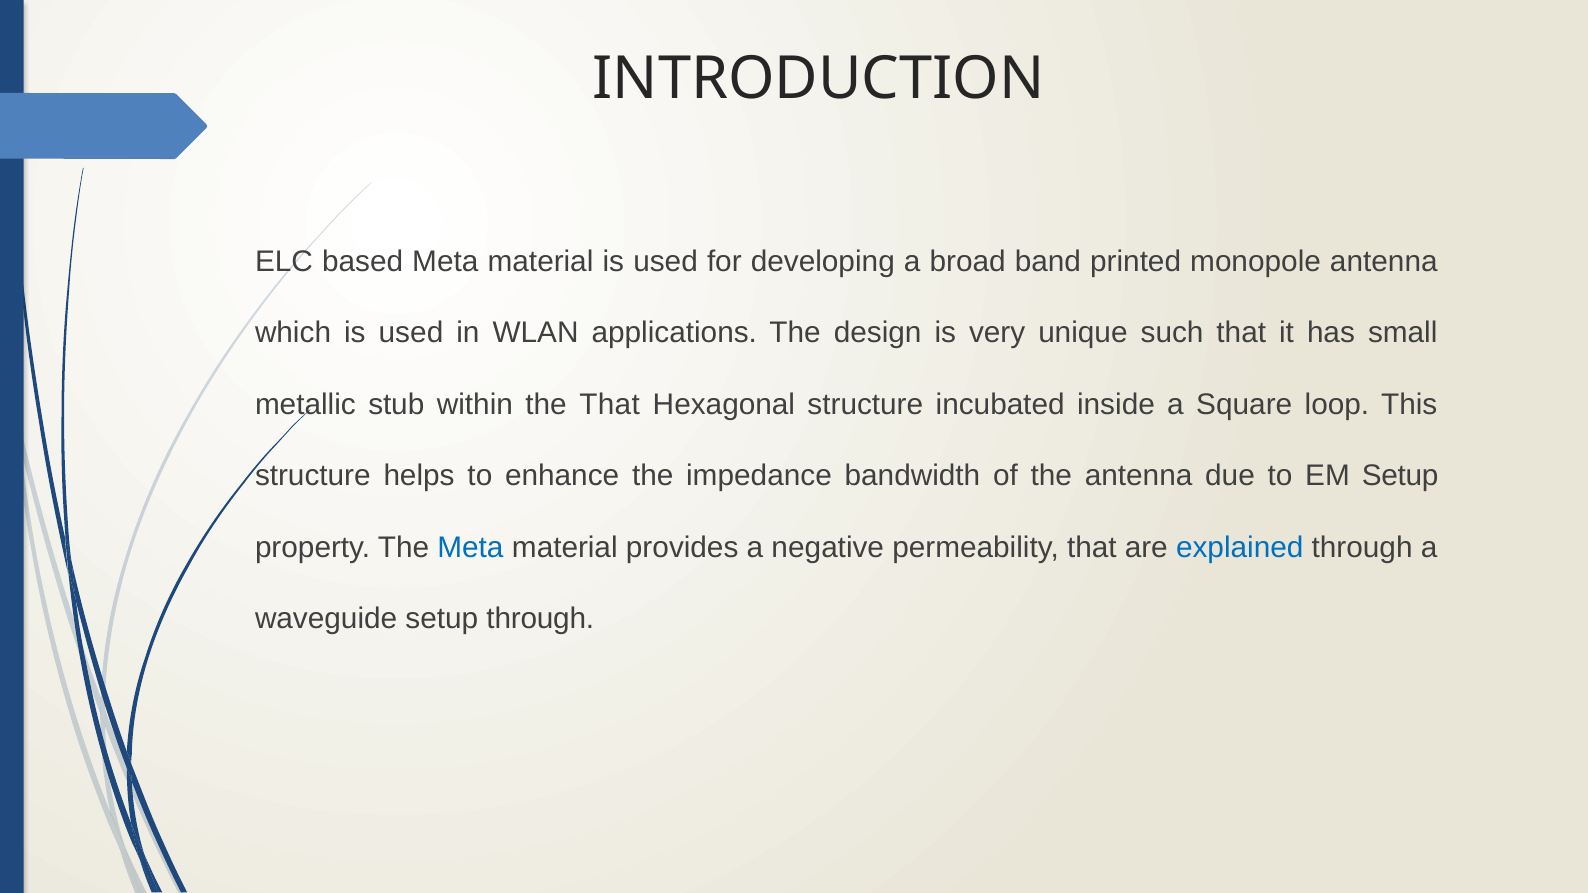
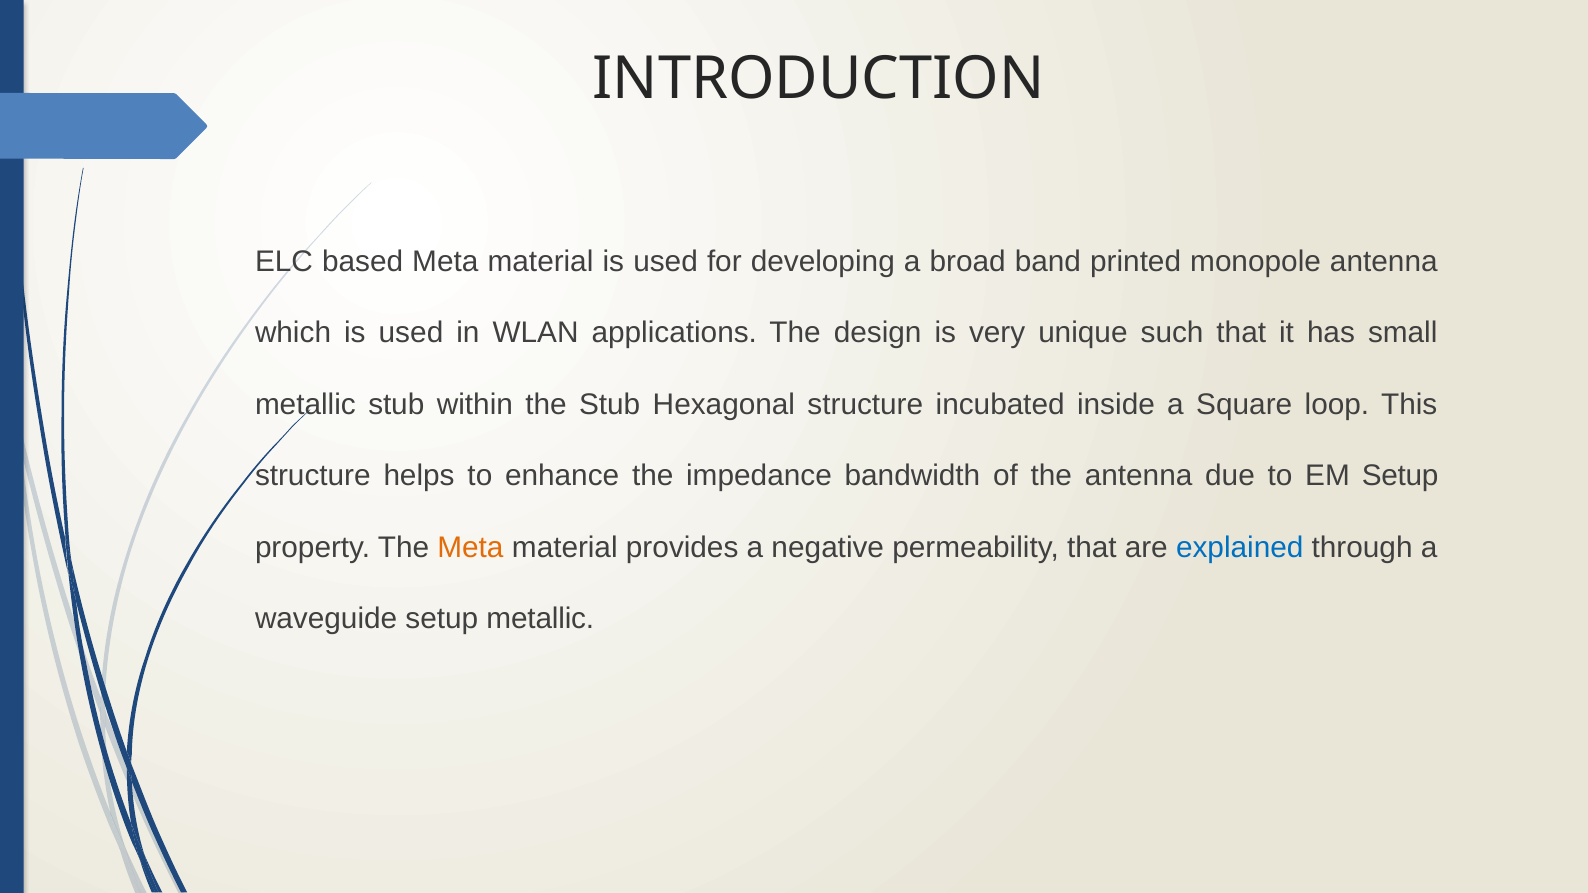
the That: That -> Stub (610, 405)
Meta colour: blue -> orange (470, 548)
setup through: through -> metallic (540, 619)
